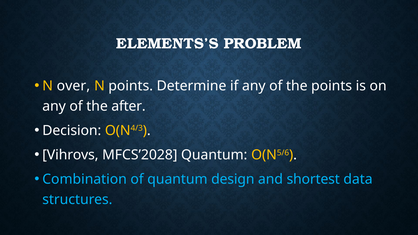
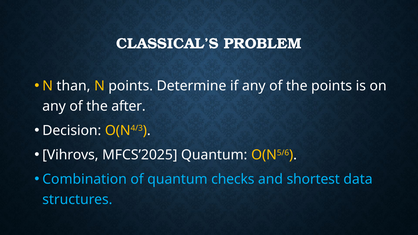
ELEMENTS’S: ELEMENTS’S -> CLASSICAL’S (168, 44)
over: over -> than (73, 86)
MFCS’2028: MFCS’2028 -> MFCS’2025 (140, 155)
design: design -> checks (233, 179)
